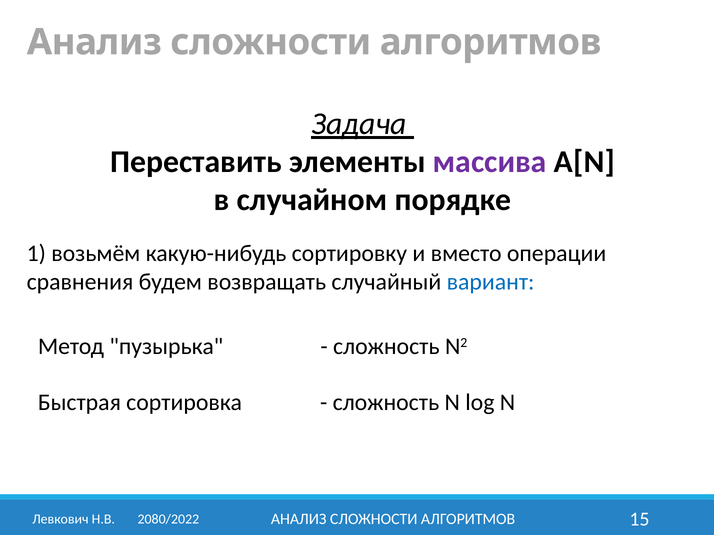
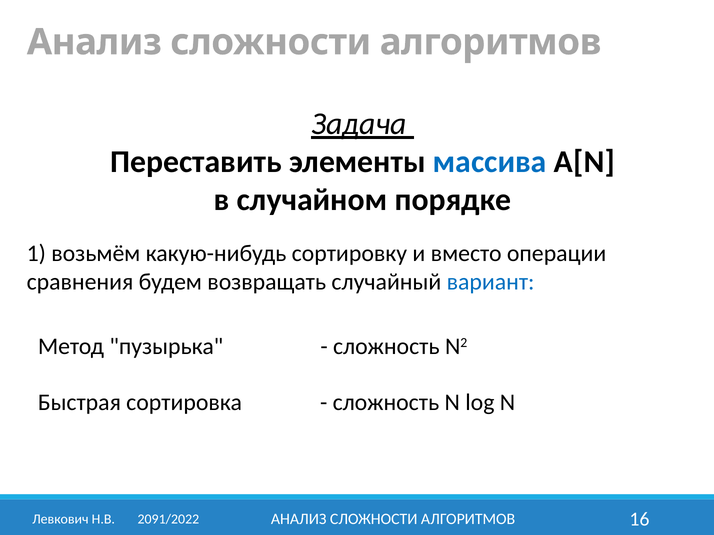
массива colour: purple -> blue (490, 162)
15: 15 -> 16 (639, 520)
2080/2022: 2080/2022 -> 2091/2022 (168, 520)
